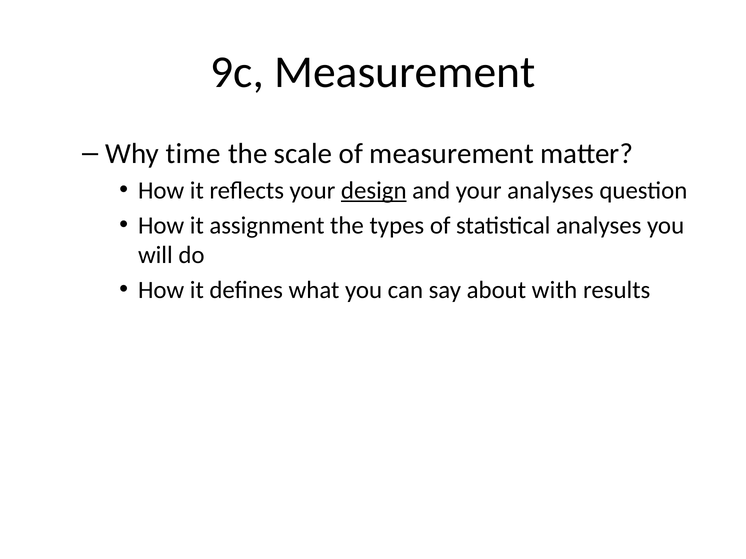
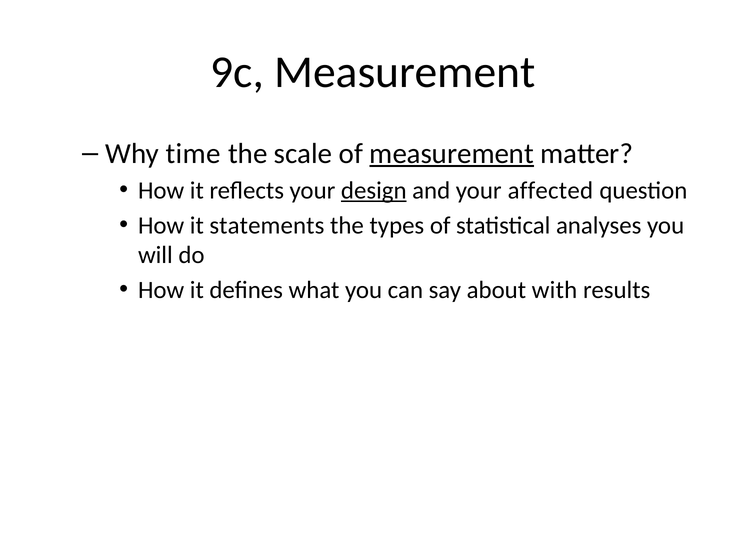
measurement underline: none -> present (452, 154)
your analyses: analyses -> affected (550, 191)
assignment: assignment -> statements (267, 226)
